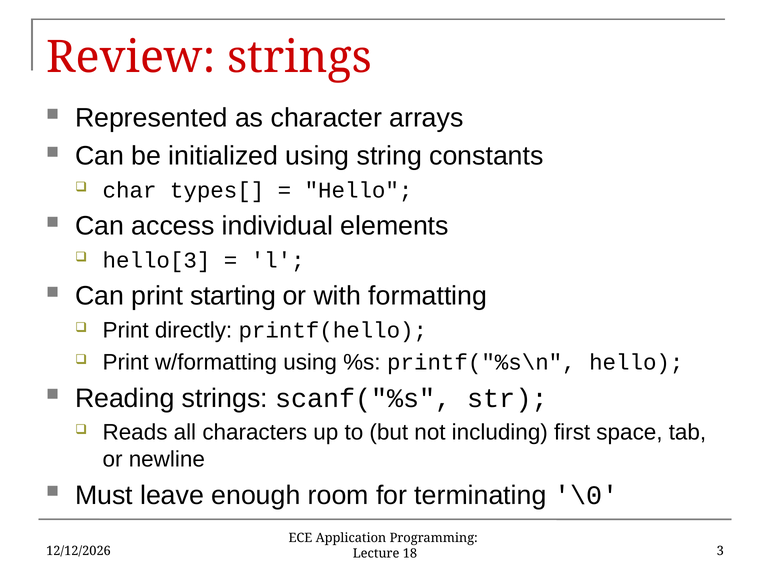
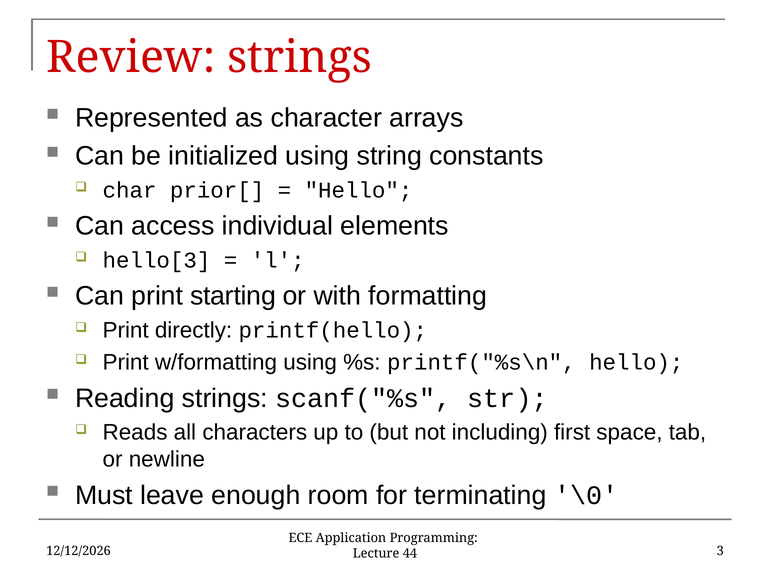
types[: types[ -> prior[ (217, 190)
18: 18 -> 44 (410, 554)
